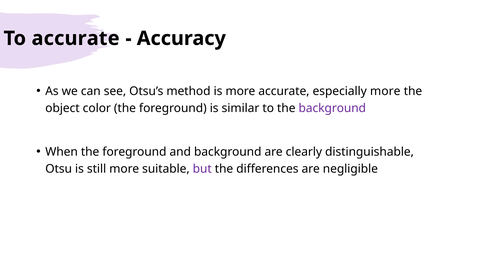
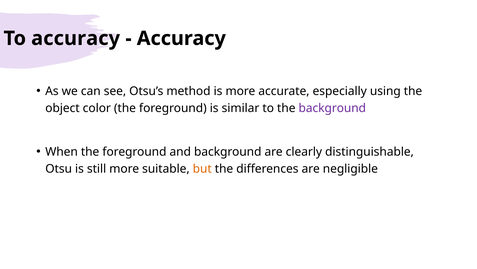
To accurate: accurate -> accuracy (76, 38)
especially more: more -> using (385, 91)
but colour: purple -> orange (202, 168)
